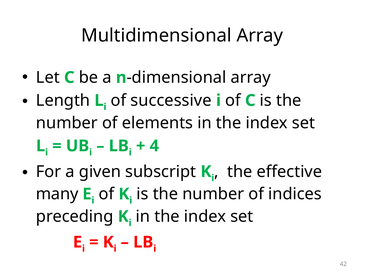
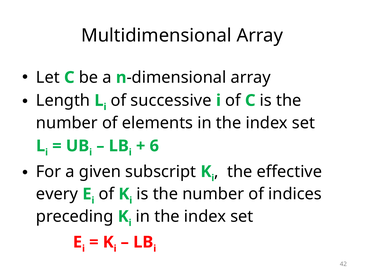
4: 4 -> 6 (154, 146)
many: many -> every (57, 194)
